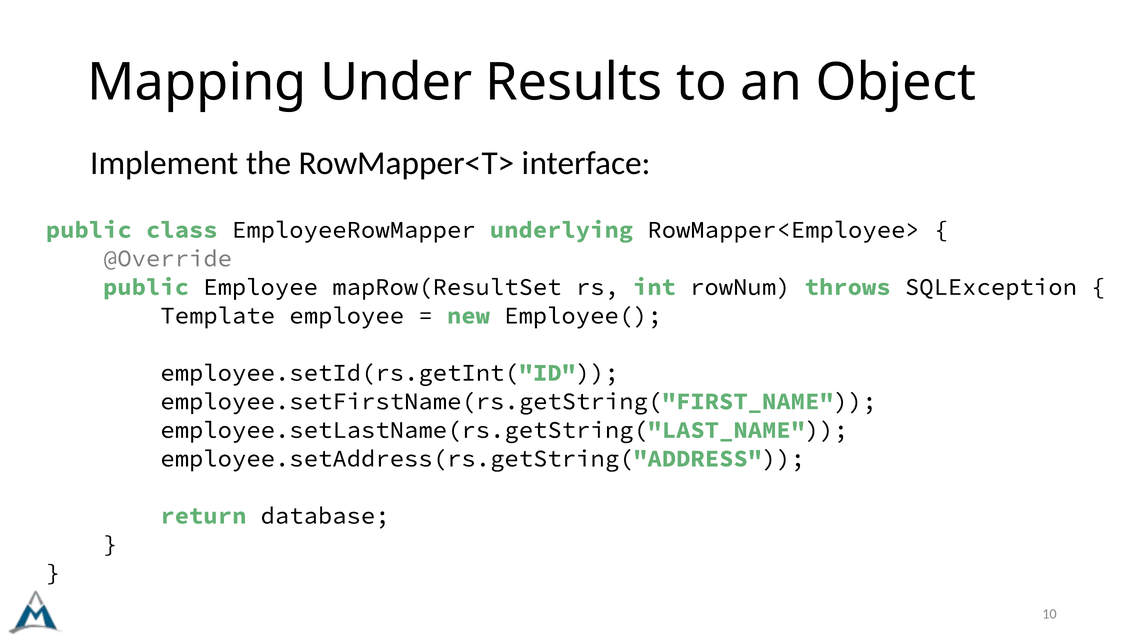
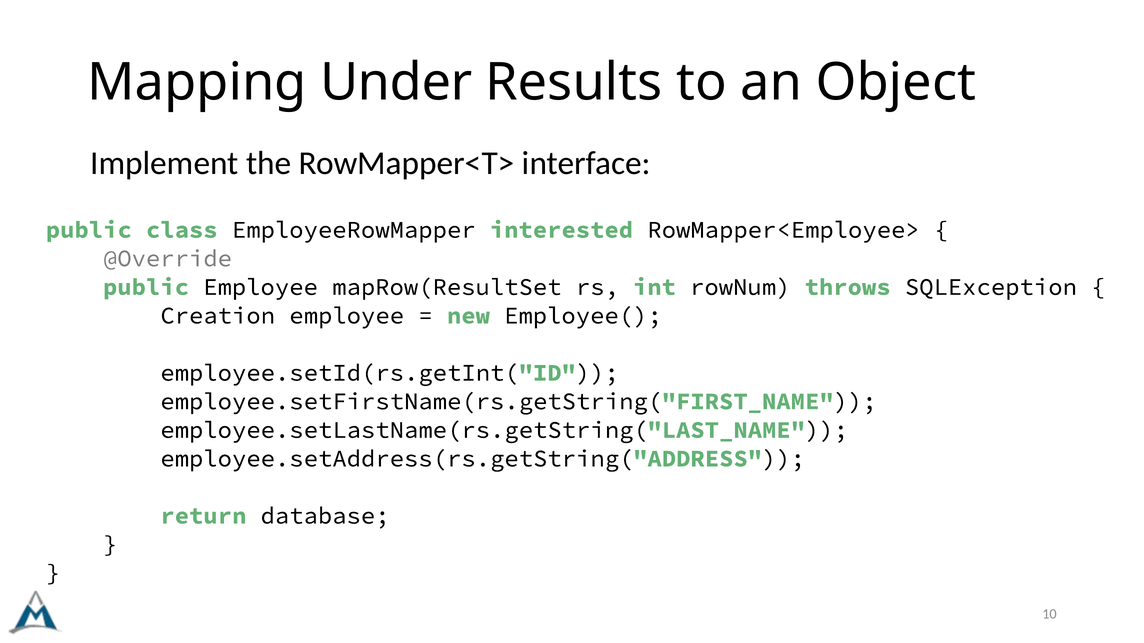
underlying: underlying -> interested (561, 230)
Template: Template -> Creation (218, 316)
